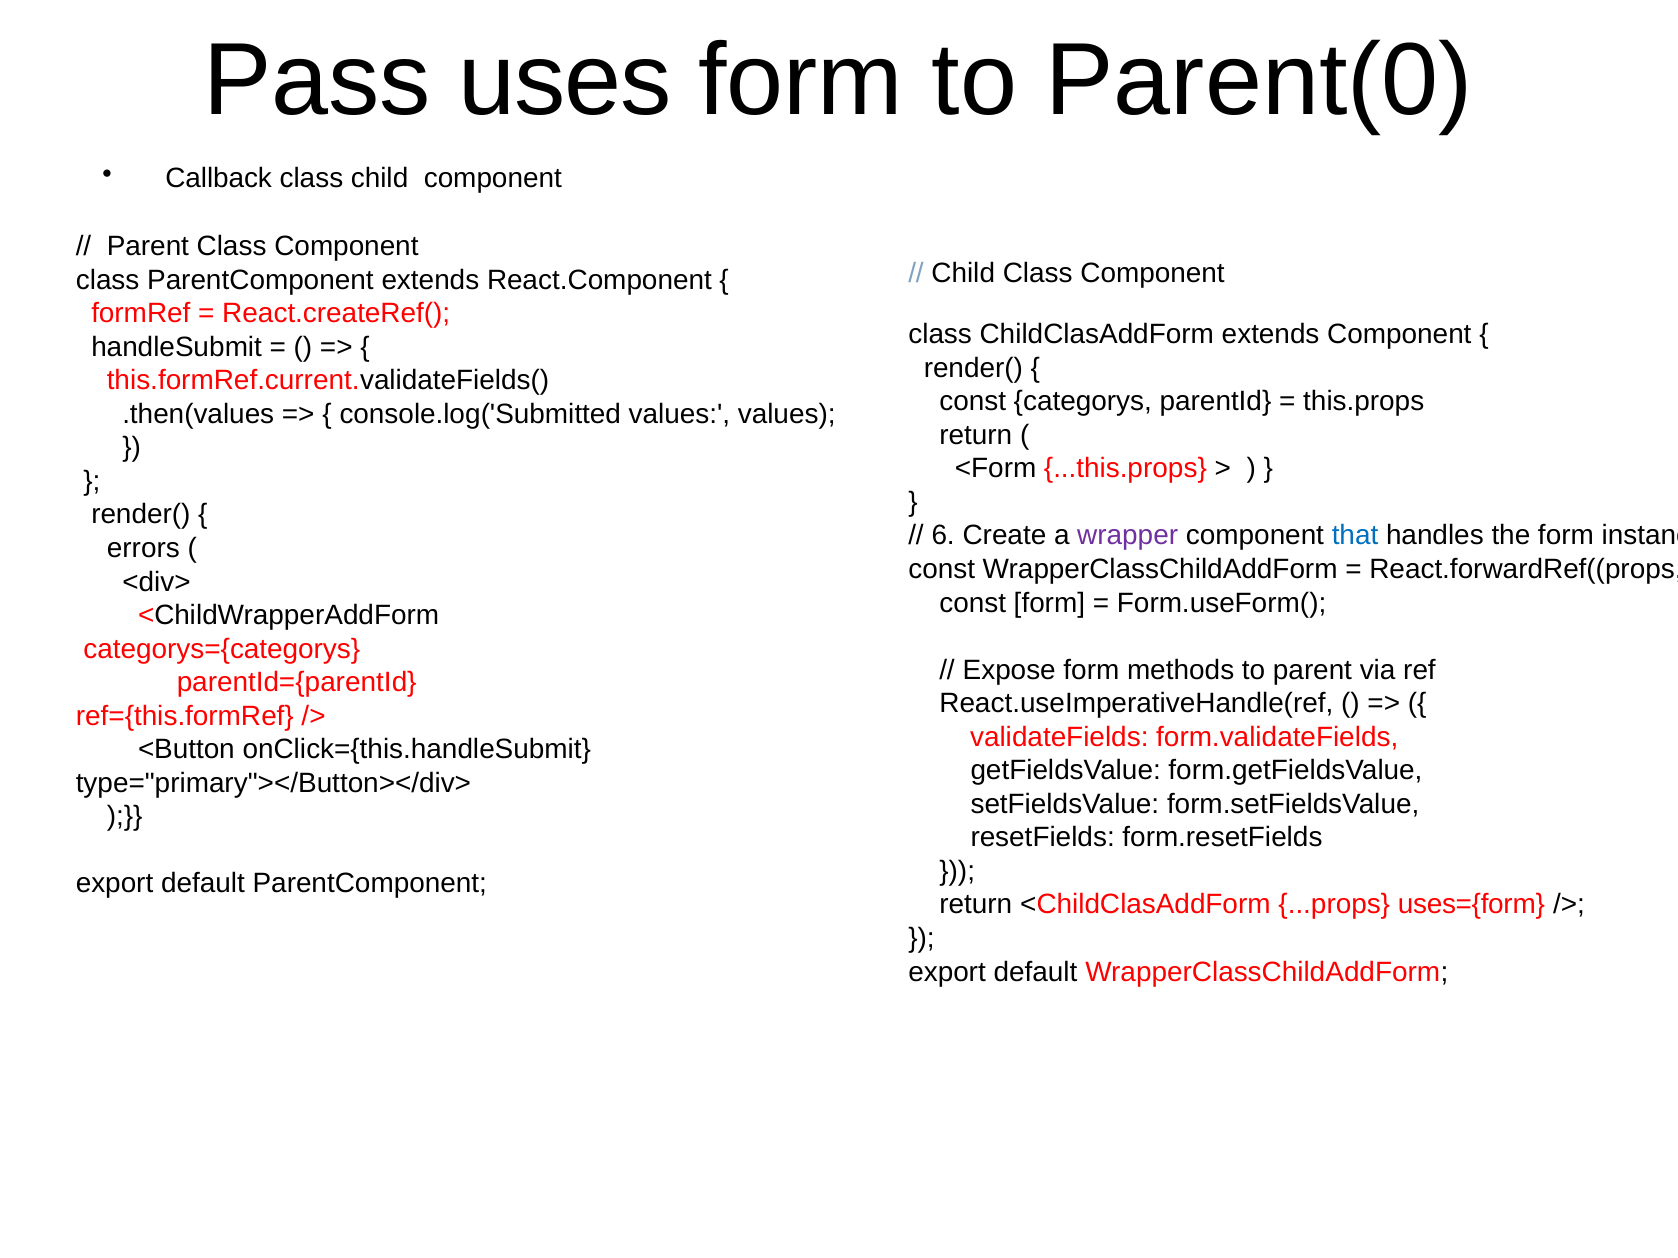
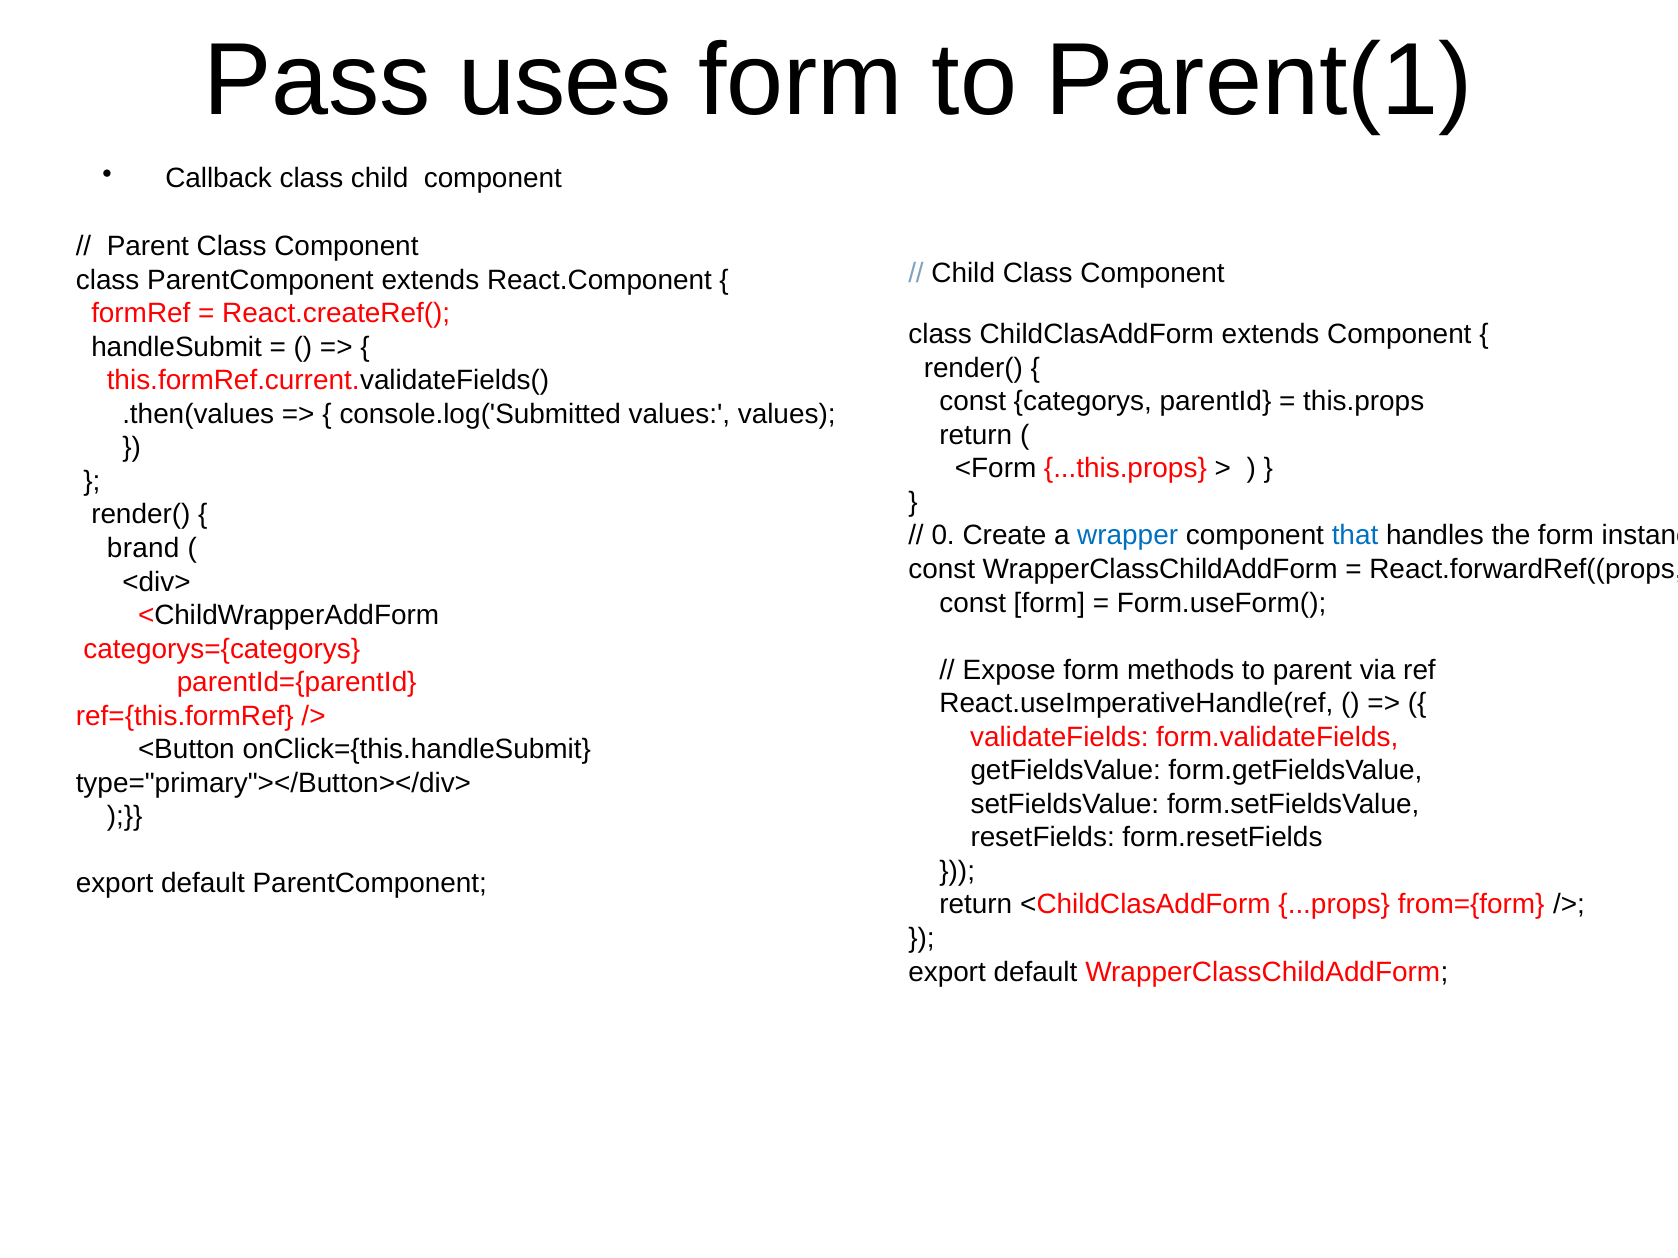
Parent(0: Parent(0 -> Parent(1 (1259, 81)
6: 6 -> 0 (943, 536)
wrapper colour: purple -> blue (1128, 536)
errors: errors -> brand (143, 548)
uses={form: uses={form -> from={form (1471, 905)
